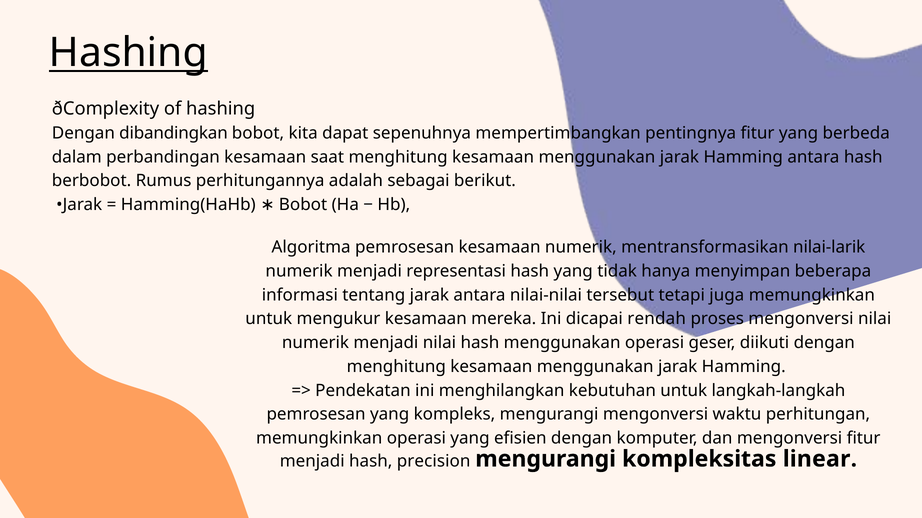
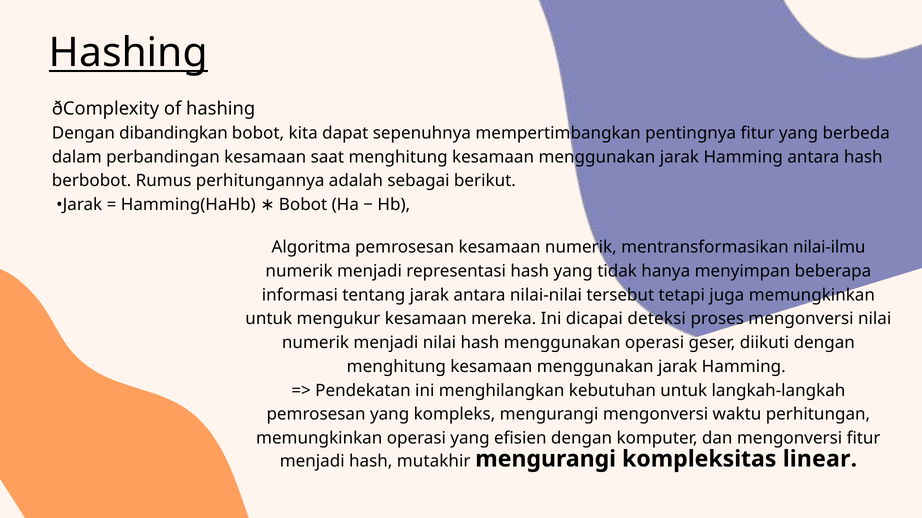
nilai-larik: nilai-larik -> nilai-ilmu (829, 248)
rendah: rendah -> deteksi (657, 319)
precision: precision -> mutakhir (434, 461)
